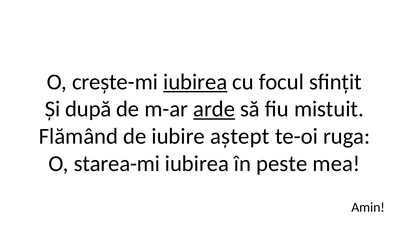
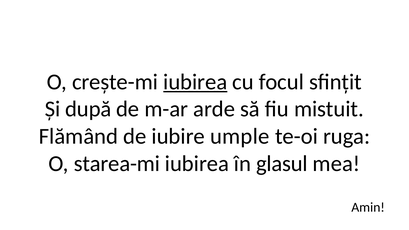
arde underline: present -> none (214, 109)
aștept: aștept -> umple (240, 136)
peste: peste -> glasul (282, 164)
